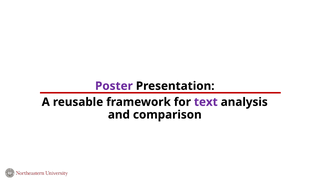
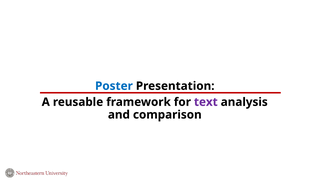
Poster colour: purple -> blue (114, 86)
